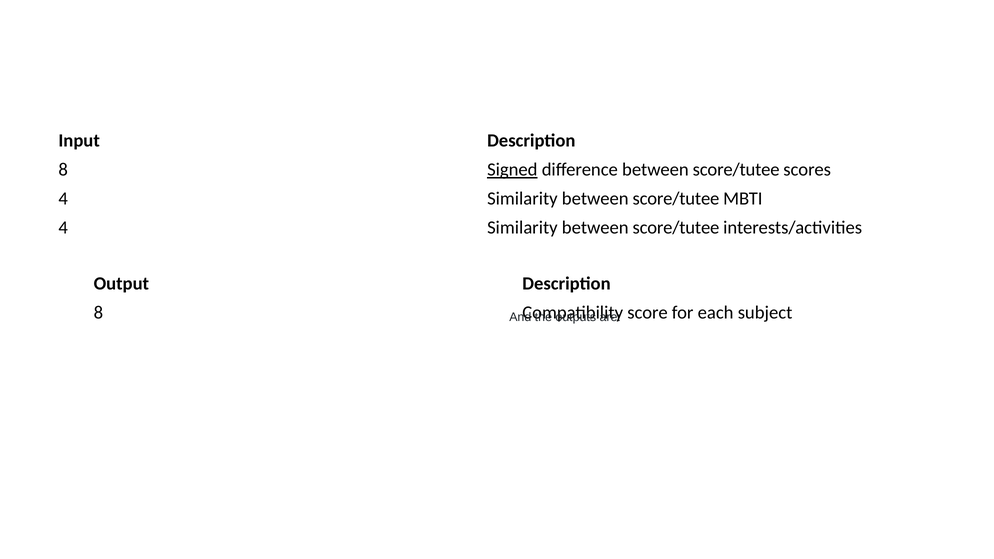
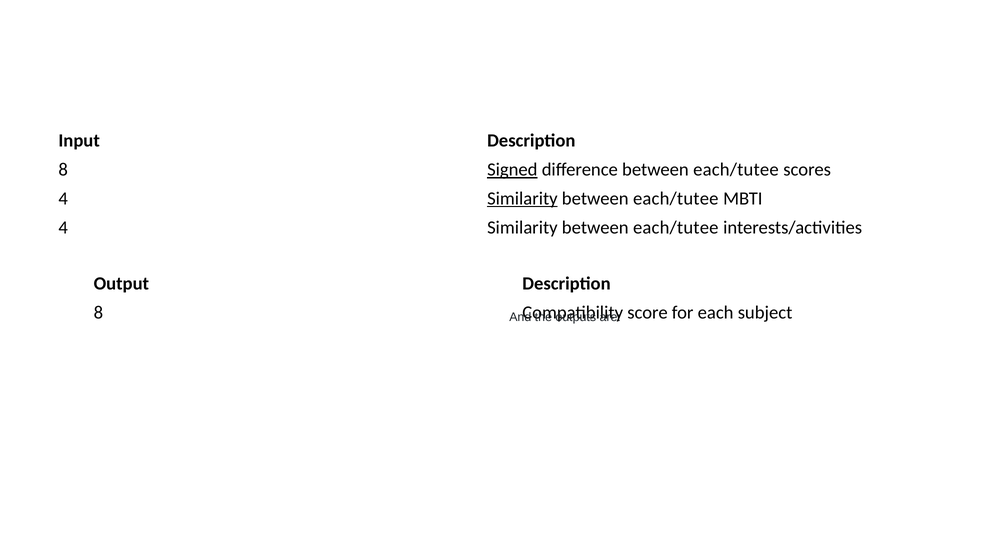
difference between score/tutee: score/tutee -> each/tutee (736, 170)
Similarity underline: none -> present (522, 199)
score/tutee: score/tutee -> each/tutee (676, 199)
score/tutee: score/tutee -> each/tutee (676, 228)
